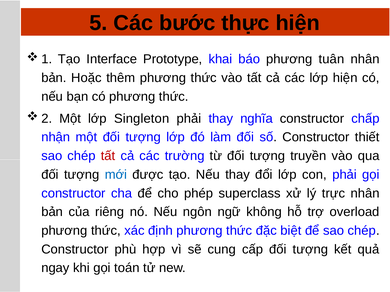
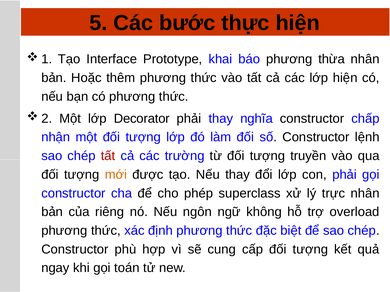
tuân: tuân -> thừa (332, 59)
Singleton: Singleton -> Decorator (142, 119)
thiết: thiết -> lệnh (367, 137)
mới colour: blue -> orange (116, 175)
